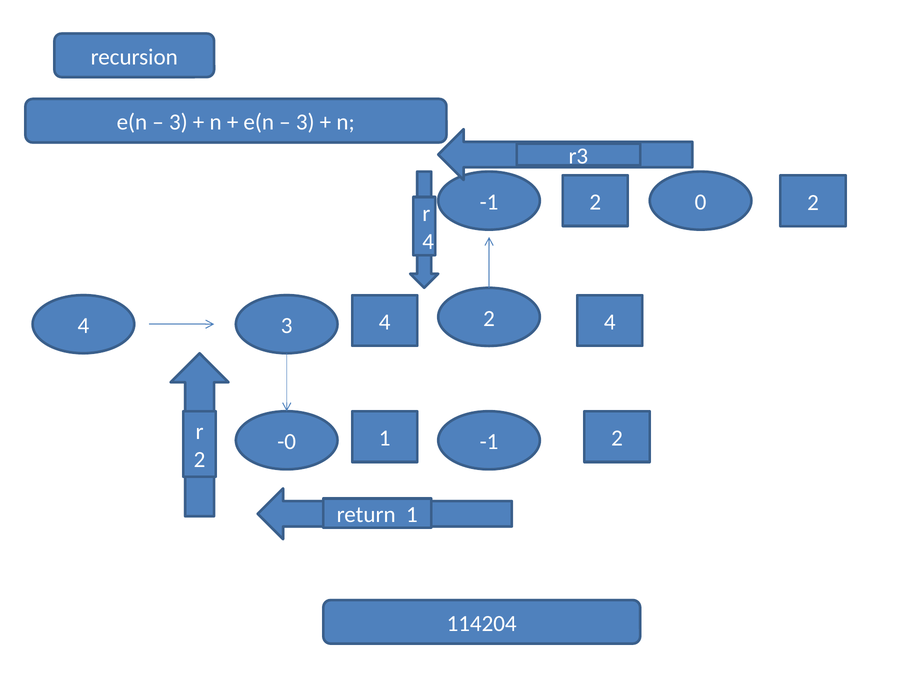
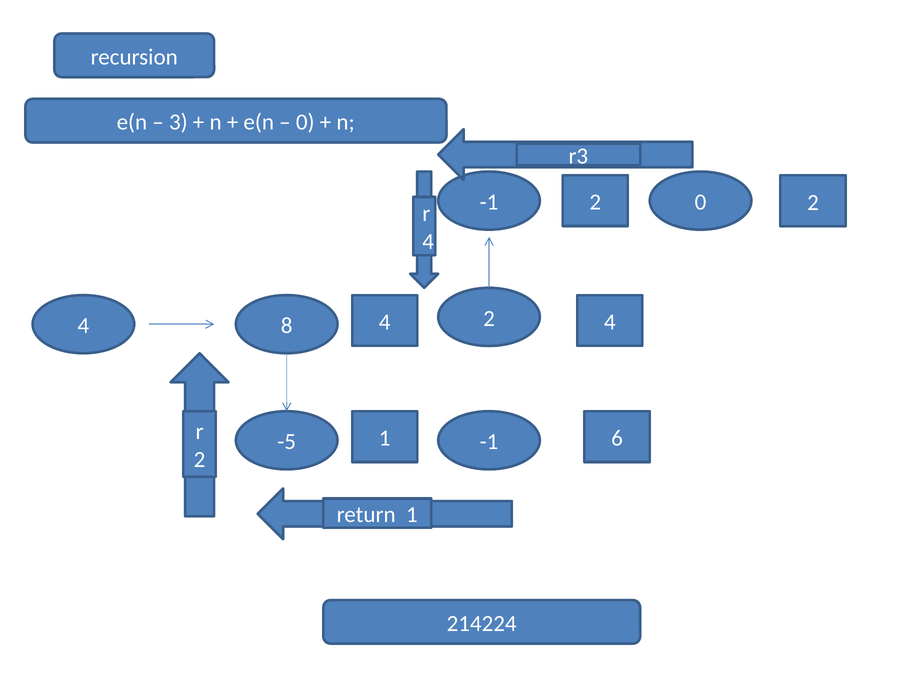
3: 3 -> 0 (305, 122)
4 3: 3 -> 8 (287, 326)
1 2: 2 -> 6 (617, 438)
-0: -0 -> -5 (287, 442)
114204: 114204 -> 214224 (482, 623)
